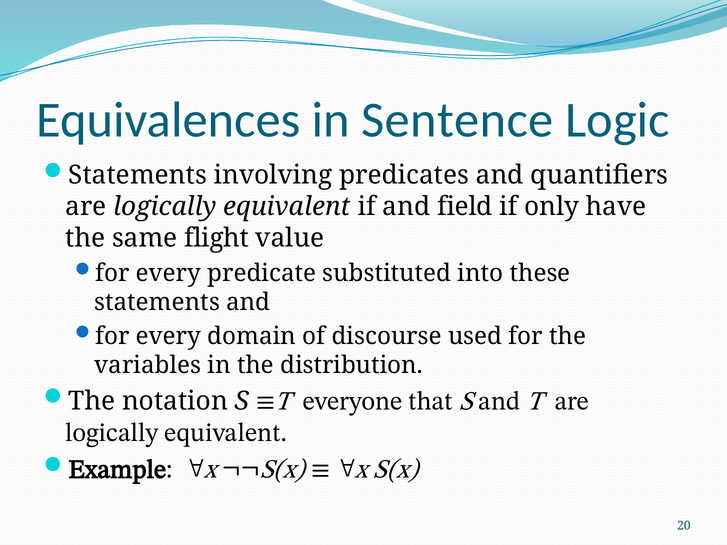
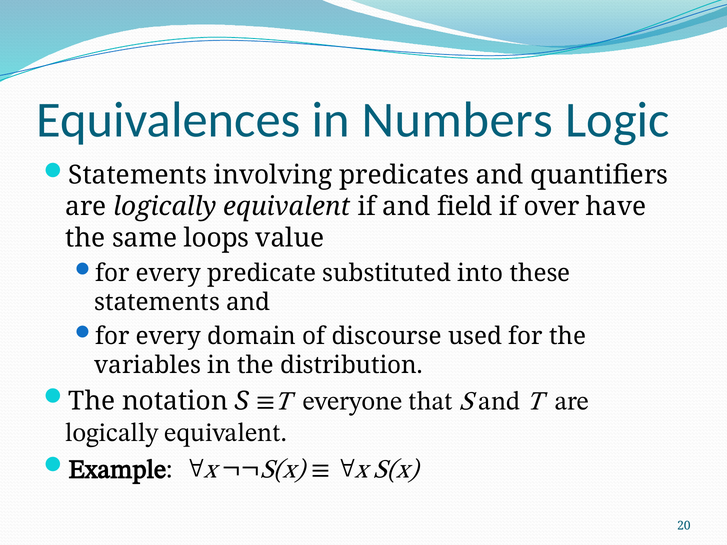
Sentence: Sentence -> Numbers (457, 120)
only: only -> over (552, 207)
flight: flight -> loops (217, 238)
